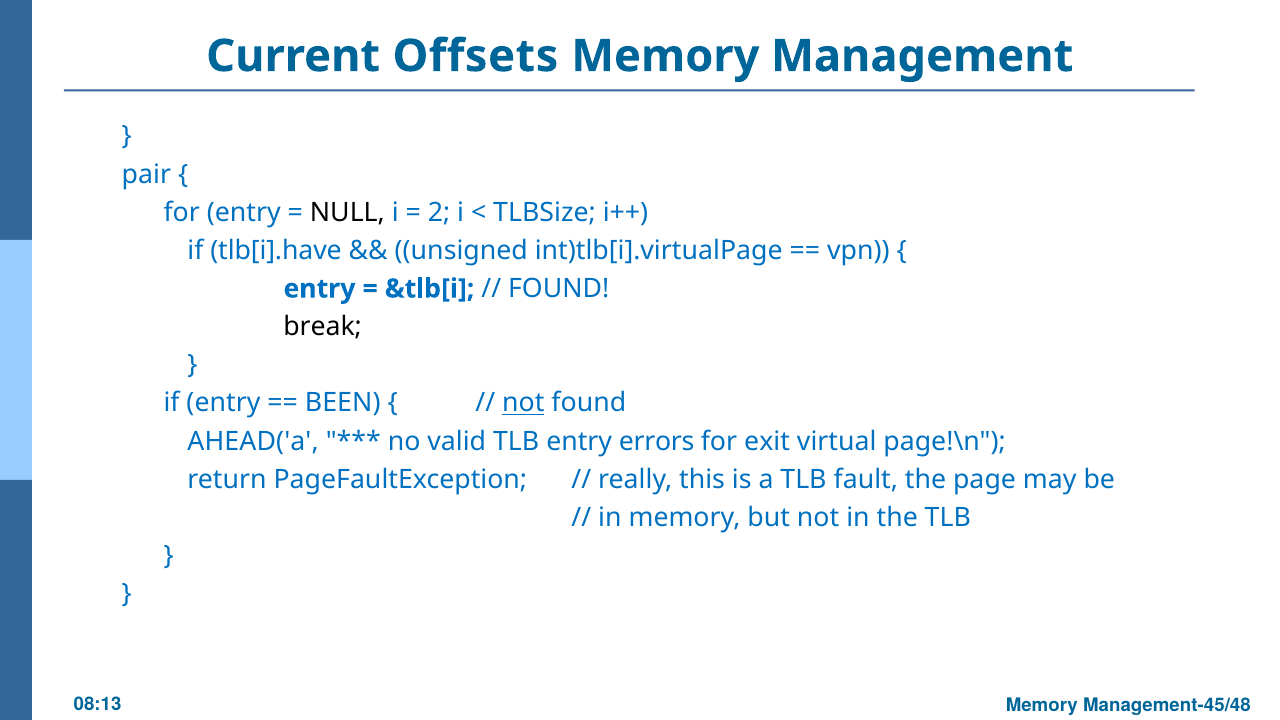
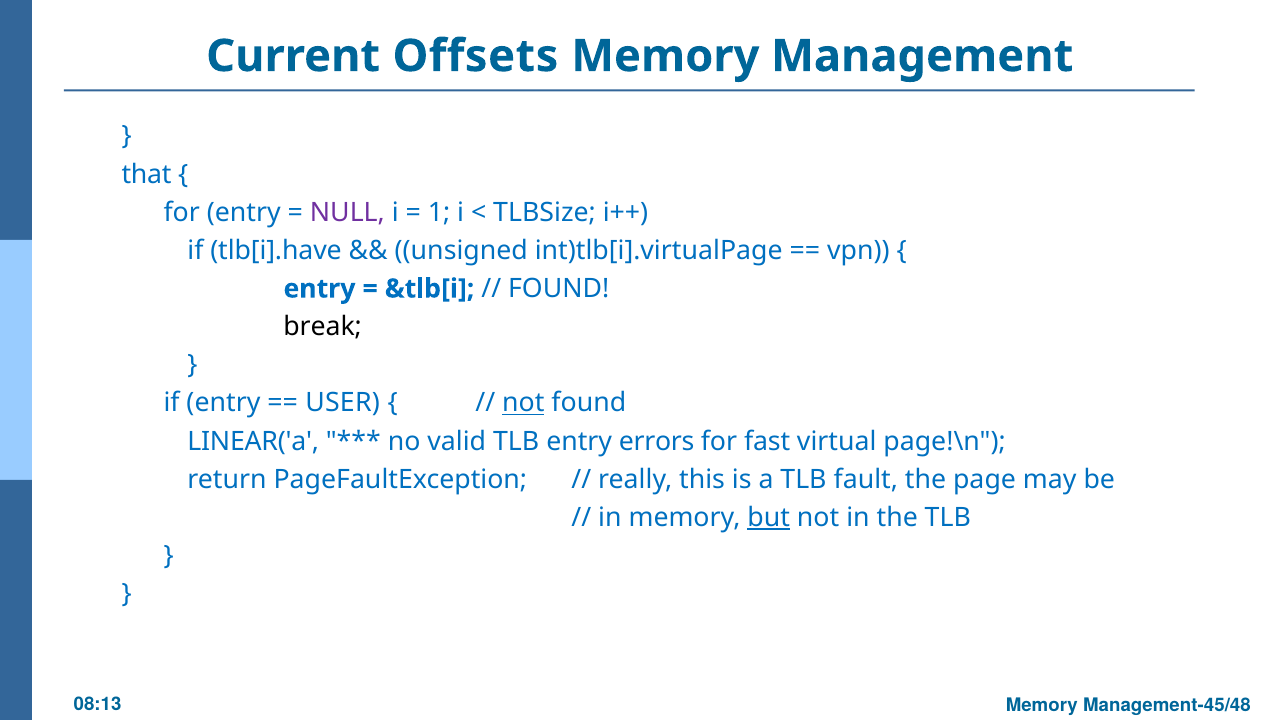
pair: pair -> that (147, 174)
NULL colour: black -> purple (347, 212)
2: 2 -> 1 (439, 212)
BEEN: BEEN -> USER (343, 403)
AHEAD('a: AHEAD('a -> LINEAR('a (253, 441)
exit: exit -> fast (767, 441)
but underline: none -> present (769, 518)
